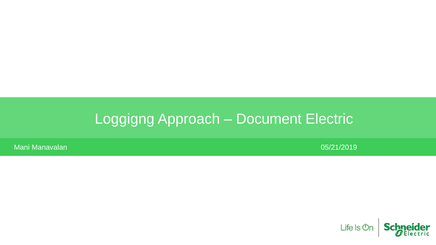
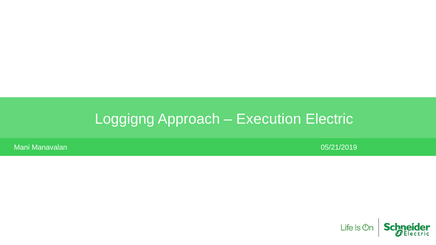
Document: Document -> Execution (269, 119)
